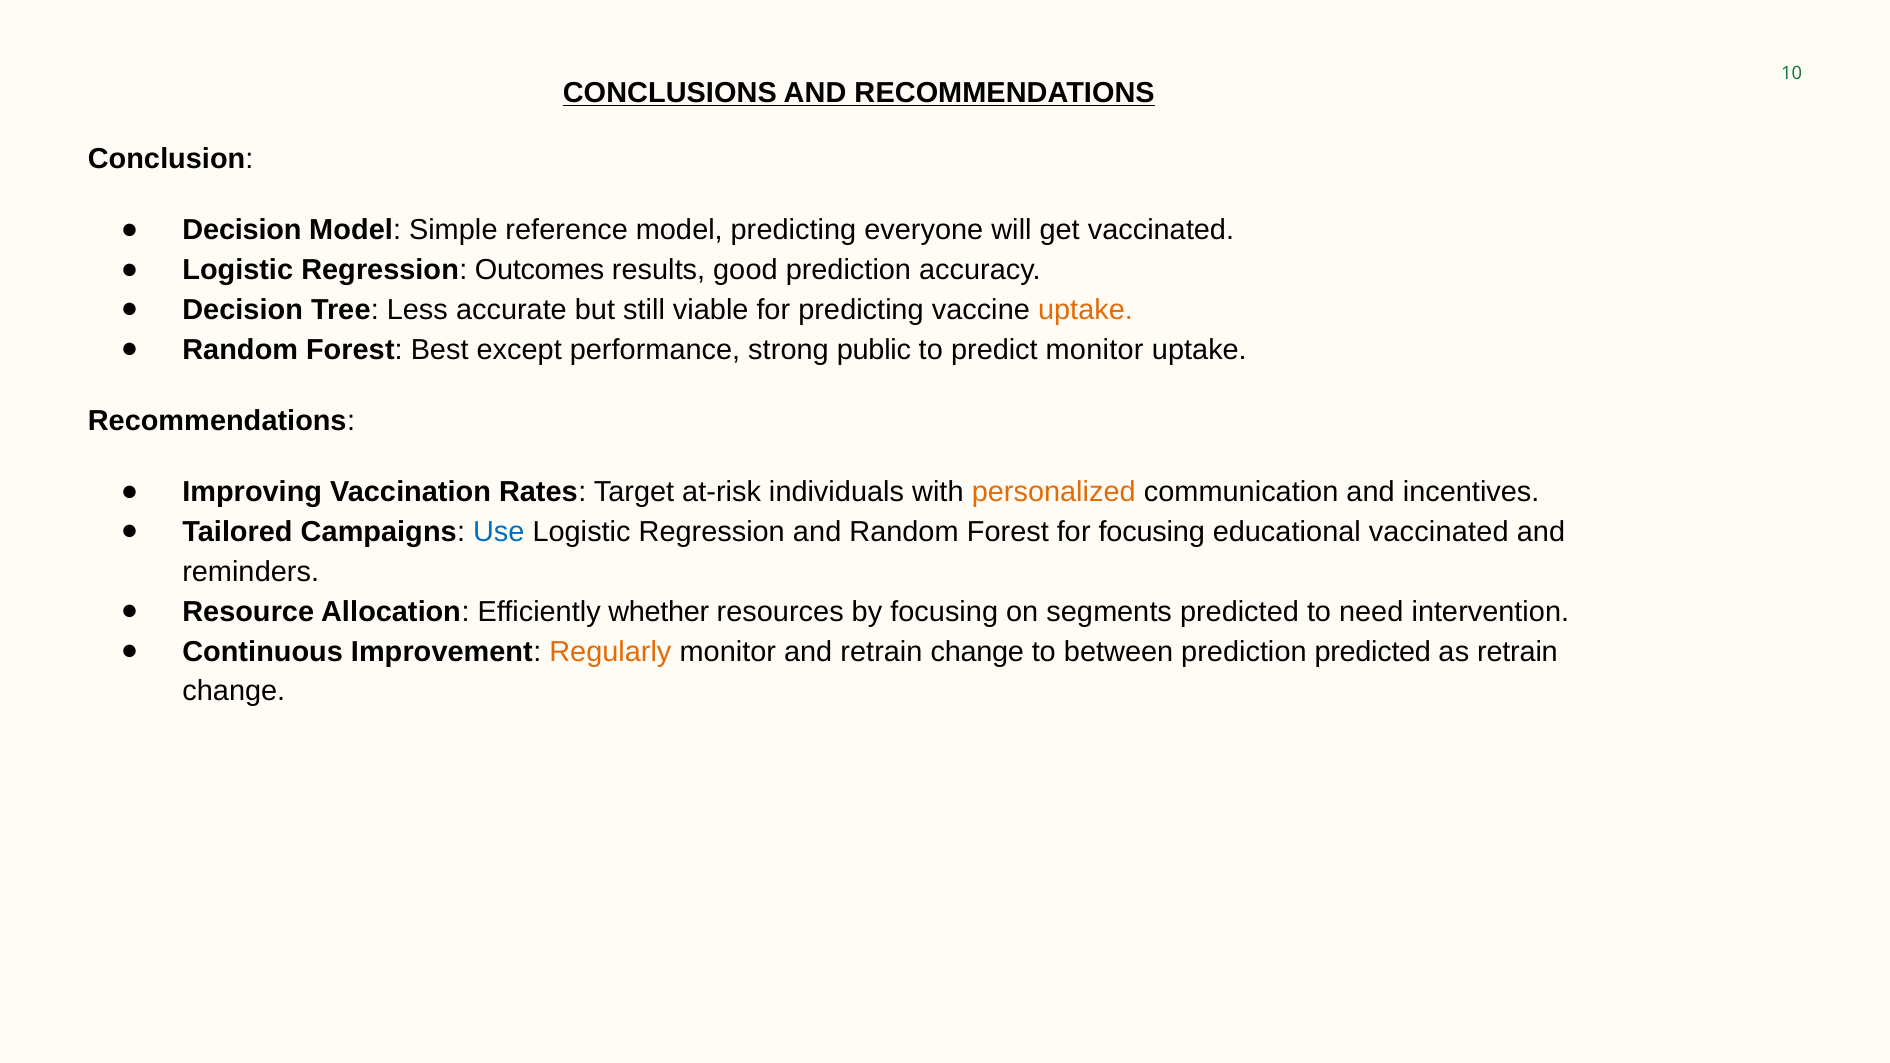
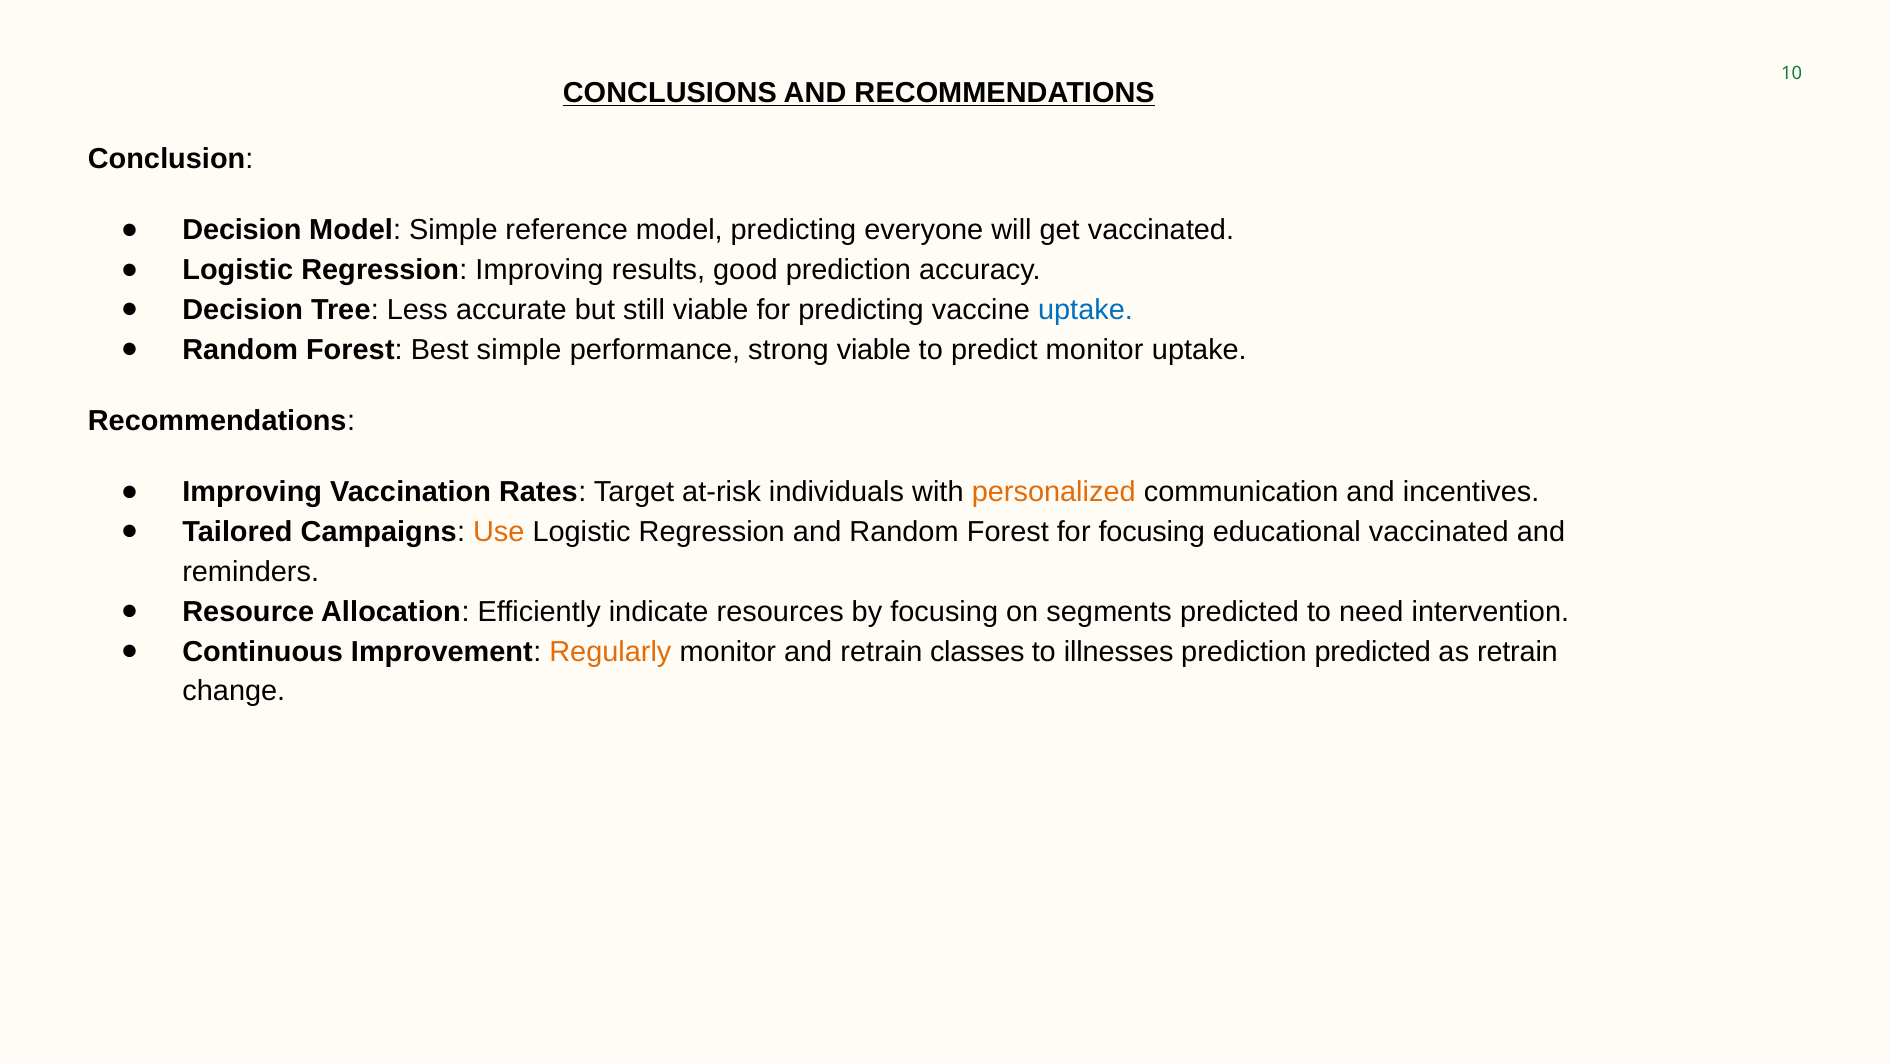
Regression Outcomes: Outcomes -> Improving (539, 270)
uptake colour: orange -> blue (1085, 310)
Best except: except -> simple (519, 350)
strong public: public -> viable (874, 350)
Use colour: blue -> orange (499, 532)
whether: whether -> indicate (659, 612)
and retrain change: change -> classes (977, 652)
between: between -> illnesses (1119, 652)
